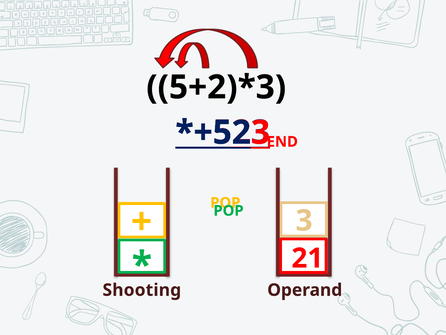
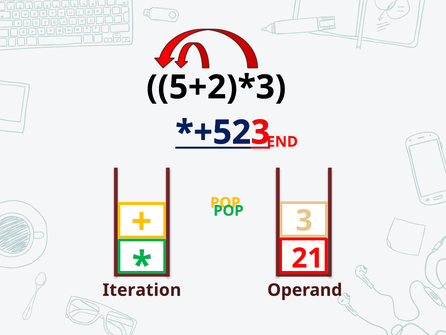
Shooting: Shooting -> Iteration (142, 290)
